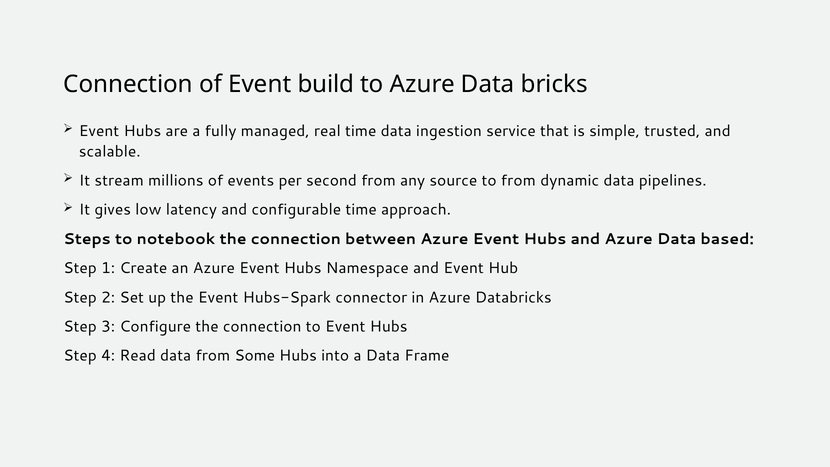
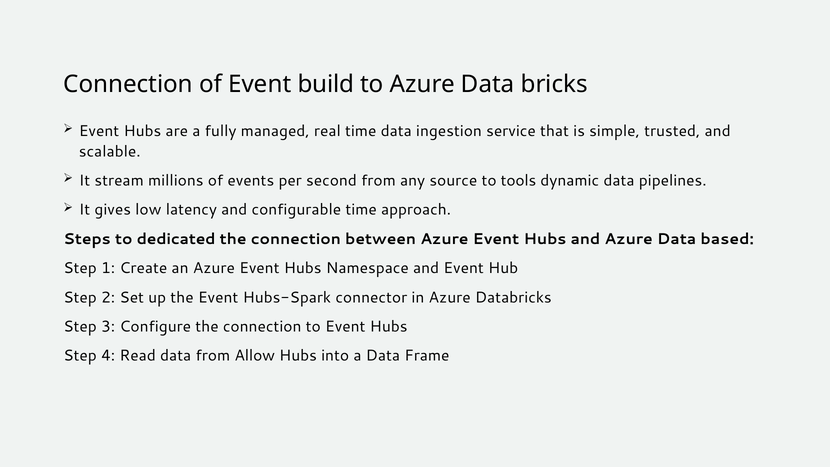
to from: from -> tools (519, 181)
notebook: notebook -> dedicated (176, 239)
Some: Some -> Allow (255, 356)
